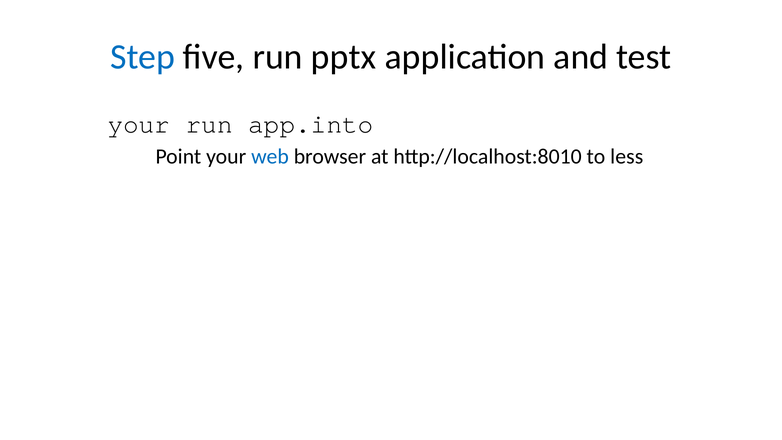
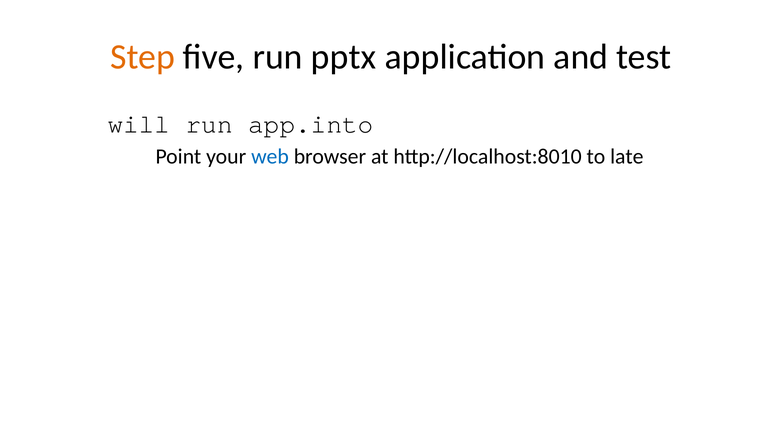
Step colour: blue -> orange (143, 57)
your: your -> will (139, 124)
less: less -> late (627, 157)
